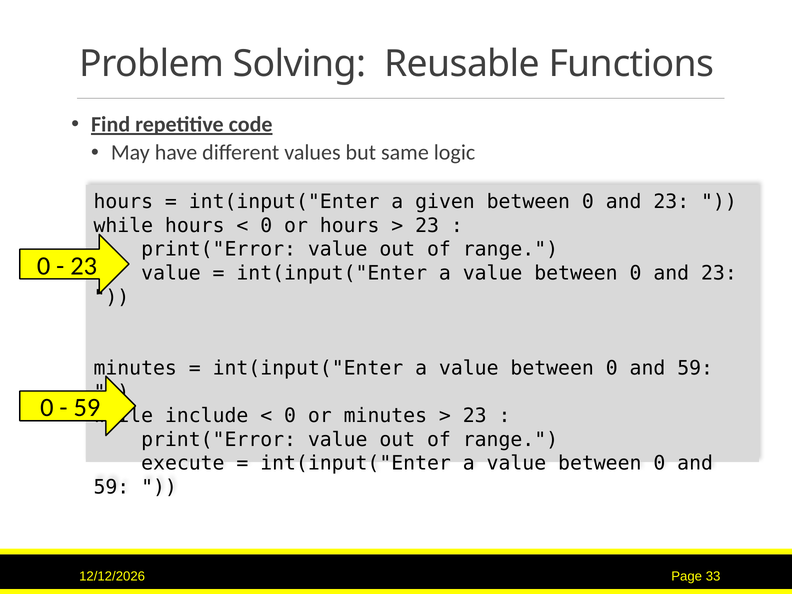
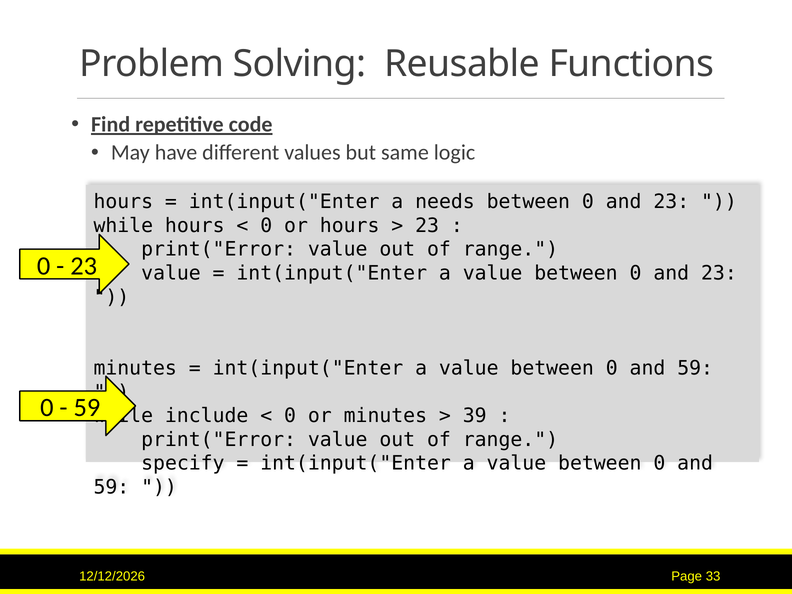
given: given -> needs (445, 202)
23: 23 -> 39 (475, 416)
execute: execute -> specify (183, 463)
